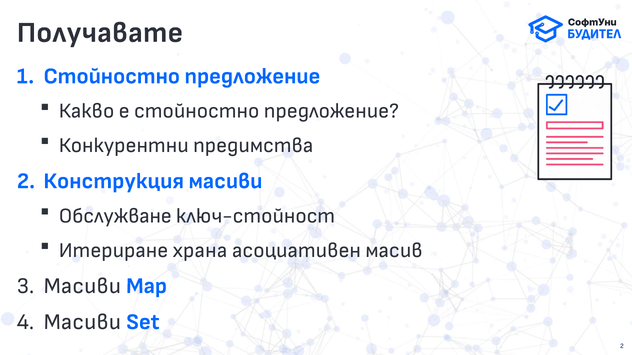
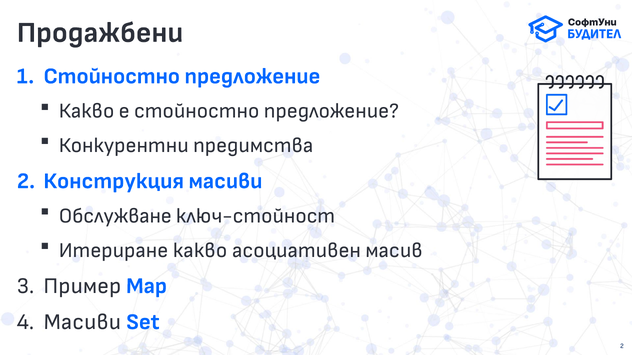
Получавате: Получавате -> Продажбени (100, 32)
Итериране храна: храна -> какво (200, 251)
Масиви: Масиви -> Пример (82, 286)
